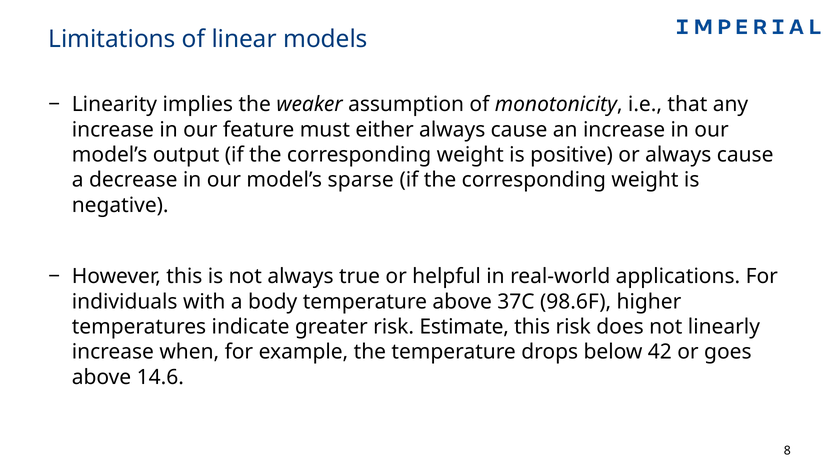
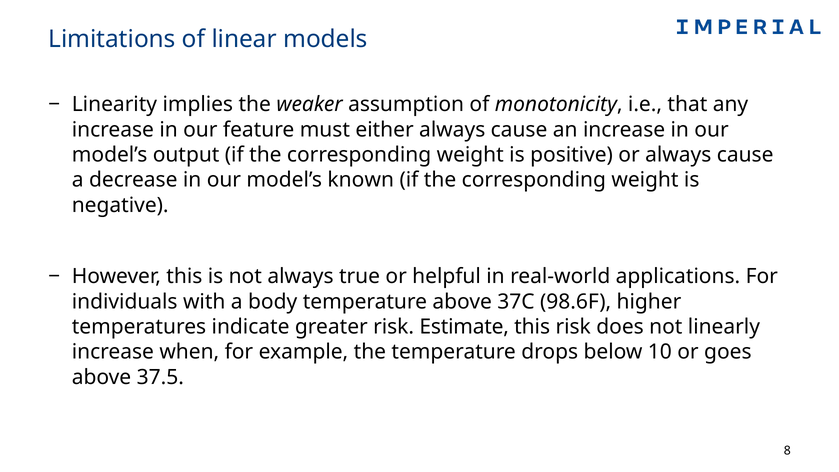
sparse: sparse -> known (361, 180)
42: 42 -> 10 (660, 352)
14.6: 14.6 -> 37.5 (160, 377)
